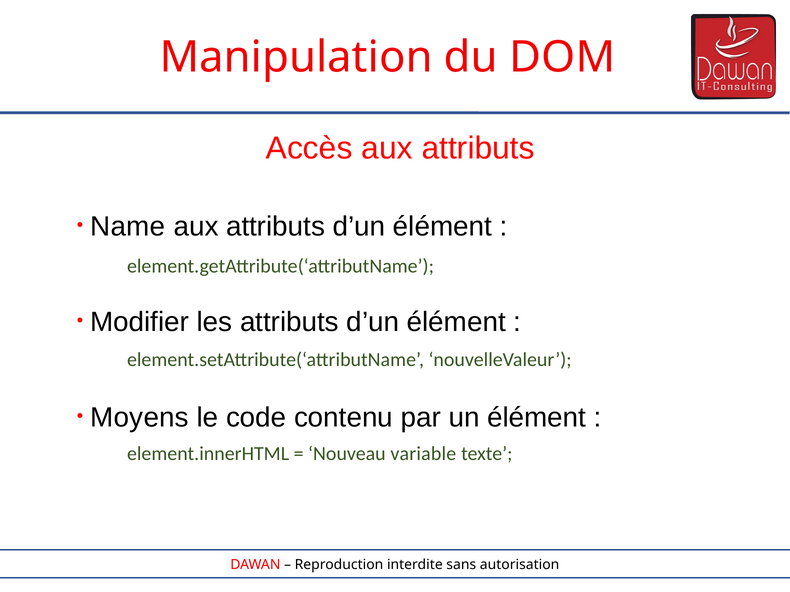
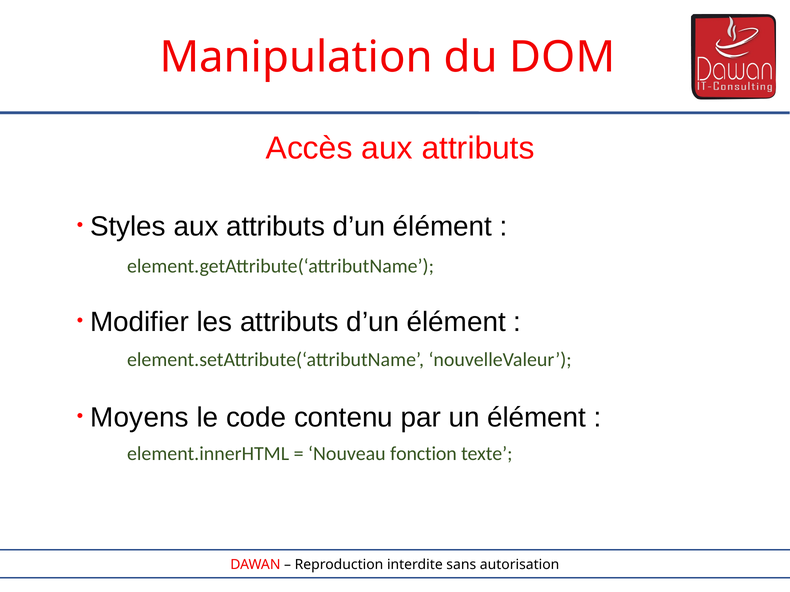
Name: Name -> Styles (128, 227)
variable: variable -> fonction (424, 454)
